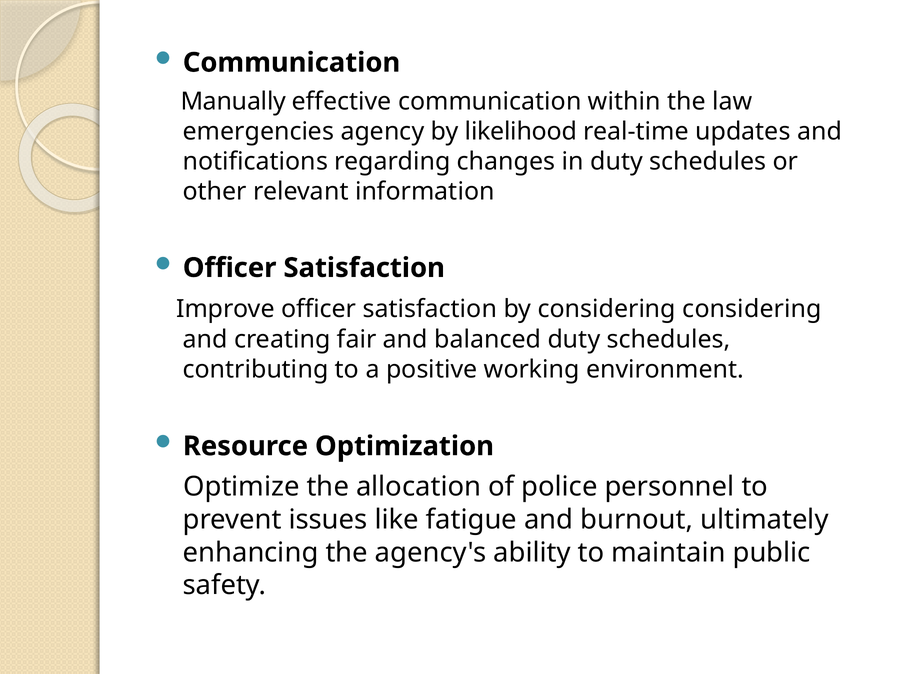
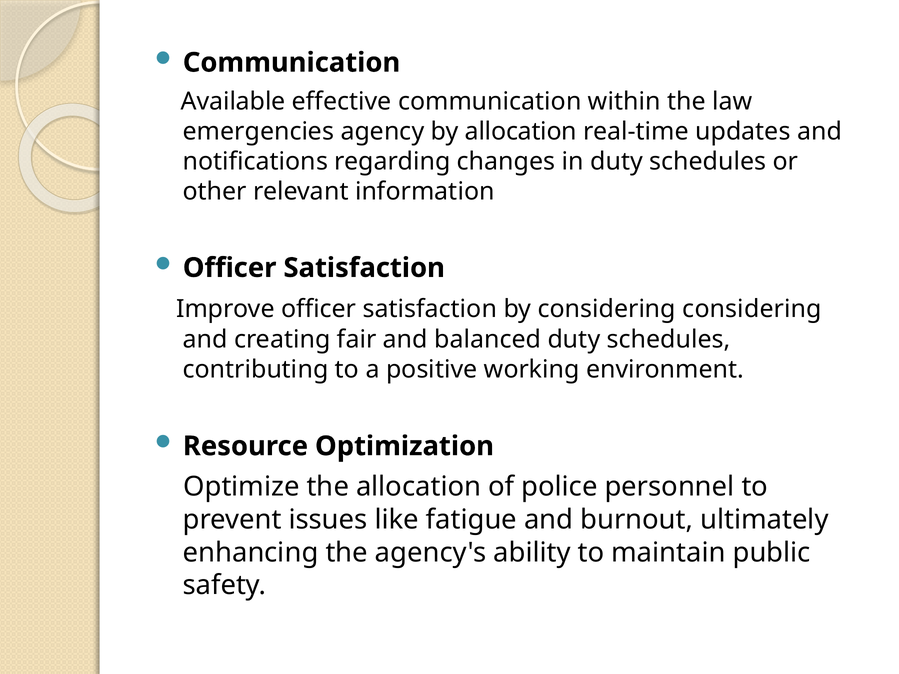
Manually: Manually -> Available (233, 101)
by likelihood: likelihood -> allocation (521, 131)
